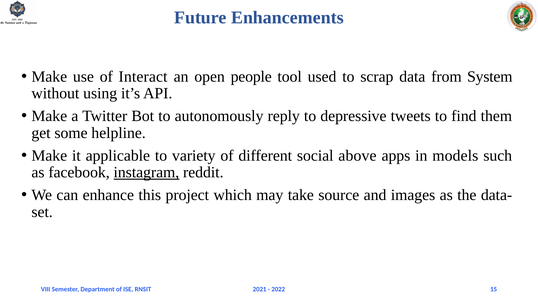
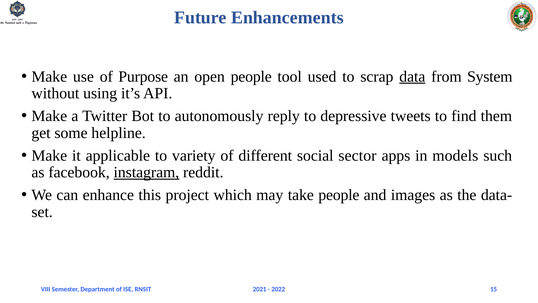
Interact: Interact -> Purpose (143, 76)
data underline: none -> present (412, 76)
above: above -> sector (357, 155)
take source: source -> people (339, 195)
